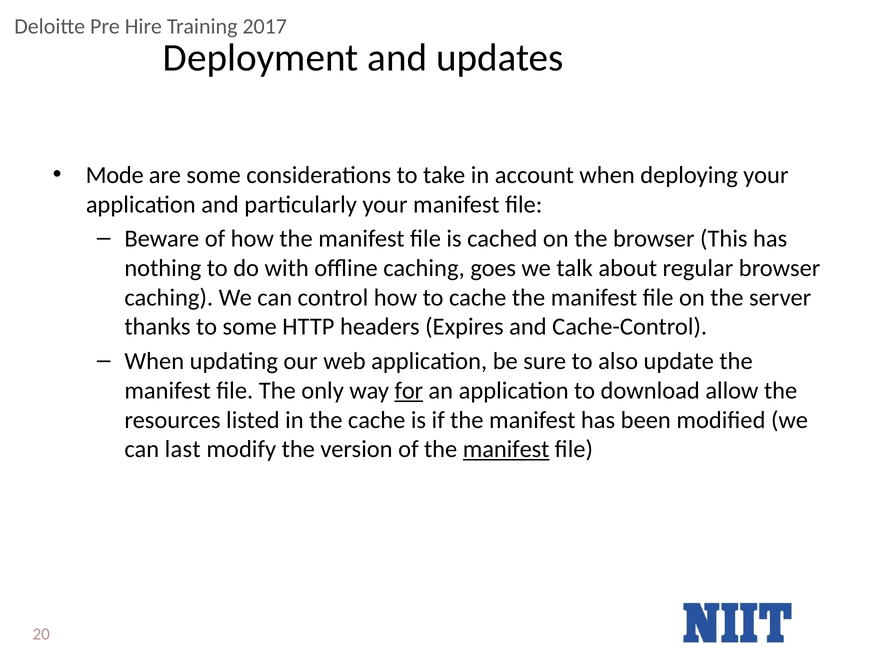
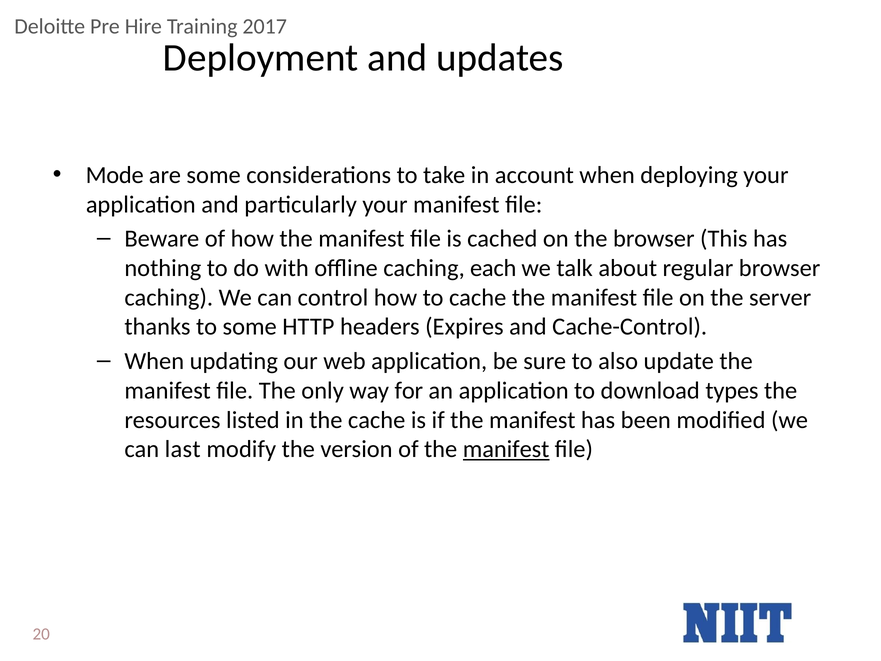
goes: goes -> each (493, 268)
for underline: present -> none (409, 390)
allow: allow -> types (732, 390)
